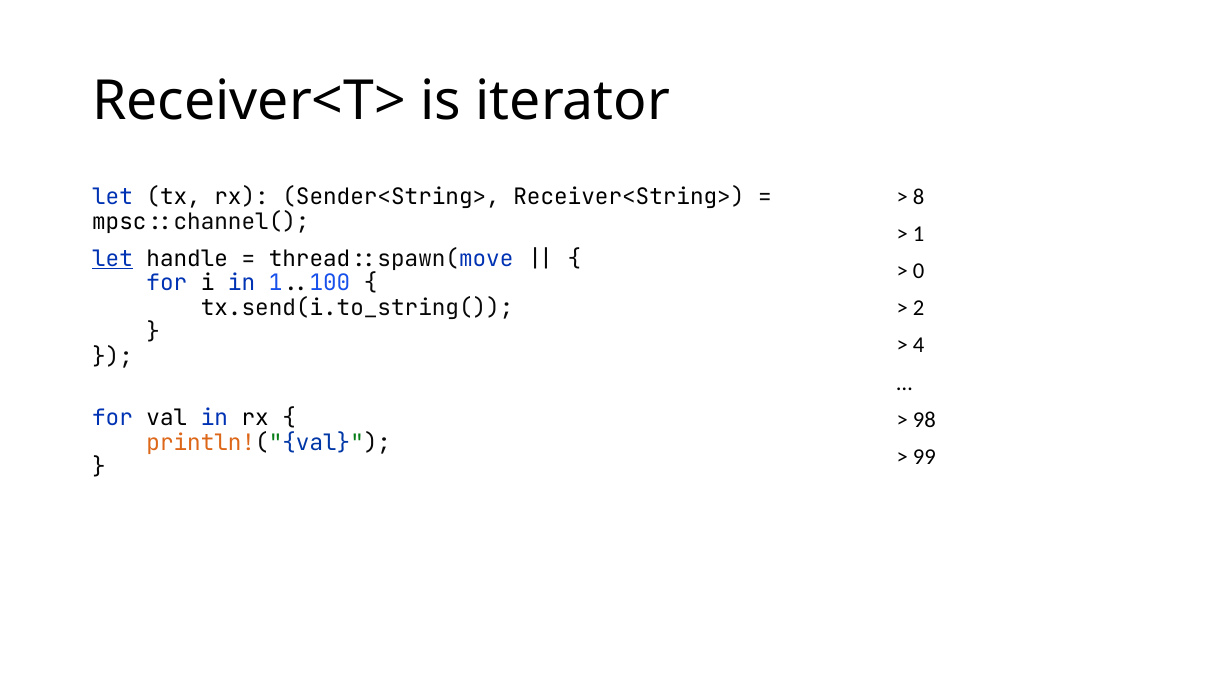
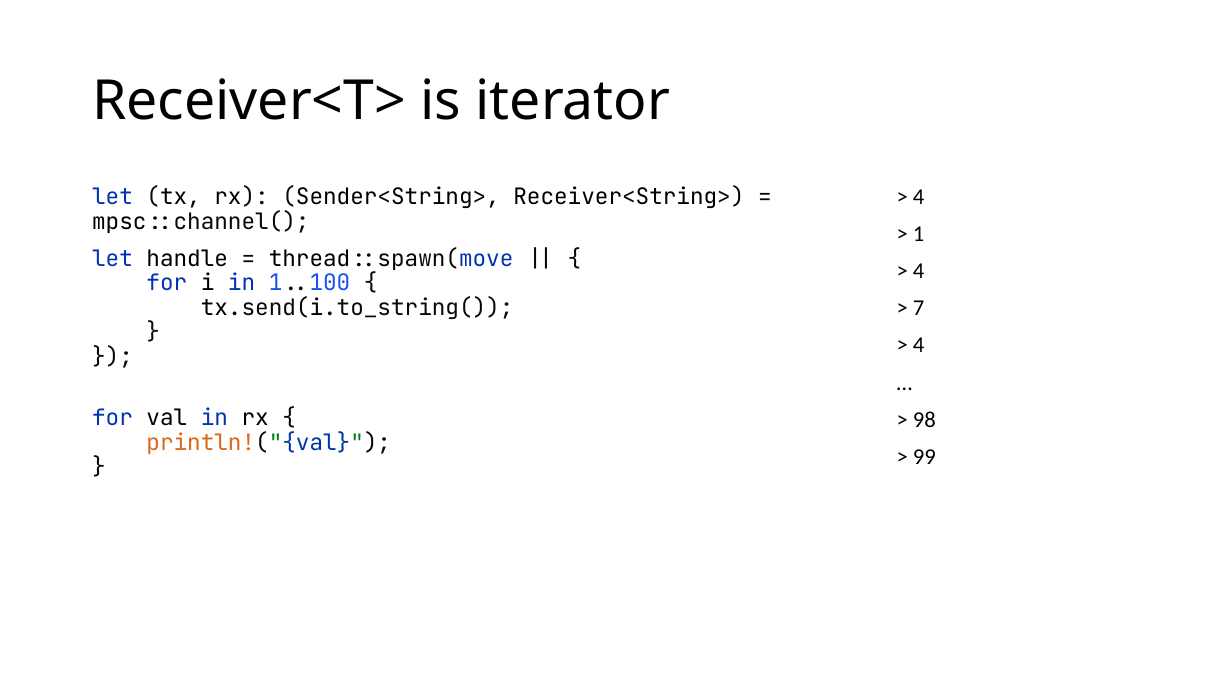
8: 8 -> 4 (919, 198)
let underline: present -> none (112, 259)
0: 0 -> 4 (919, 272)
2: 2 -> 7 (919, 309)
